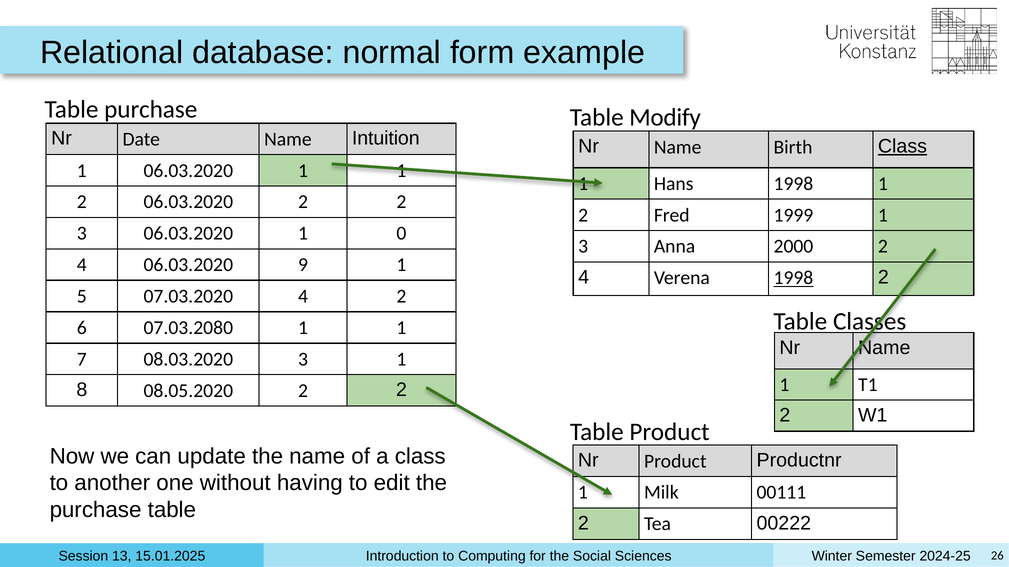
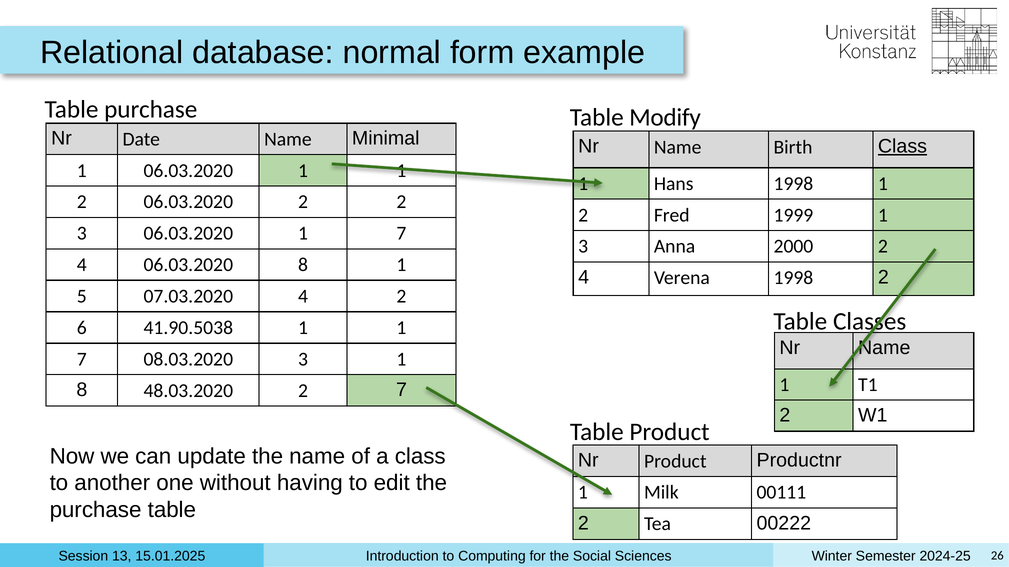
Intuition: Intuition -> Minimal (386, 138)
06.03.2020 1 0: 0 -> 7 (401, 234)
06.03.2020 9: 9 -> 8 (303, 265)
1998 underline: present -> none (793, 278)
07.03.2080: 07.03.2080 -> 41.90.5038 (188, 328)
08.05.2020: 08.05.2020 -> 48.03.2020 (188, 391)
2: 2 -> 7 (401, 390)
